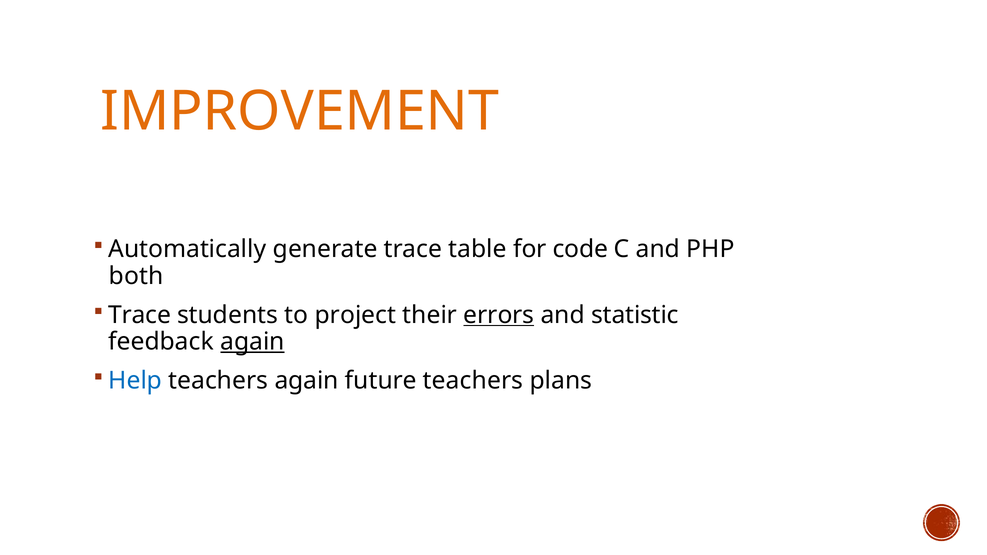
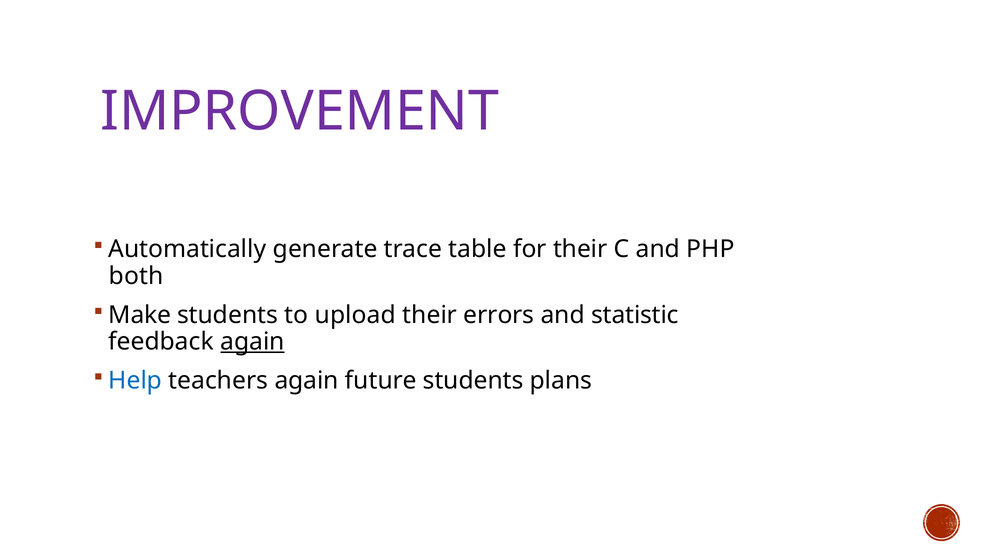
IMPROVEMENT colour: orange -> purple (300, 111)
for code: code -> their (580, 249)
Trace: Trace -> Make (140, 315)
project: project -> upload (355, 315)
errors underline: present -> none (499, 315)
future teachers: teachers -> students (473, 381)
